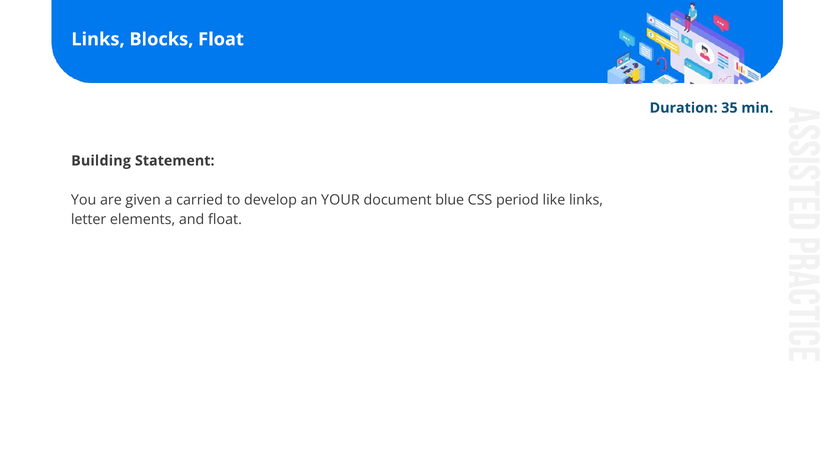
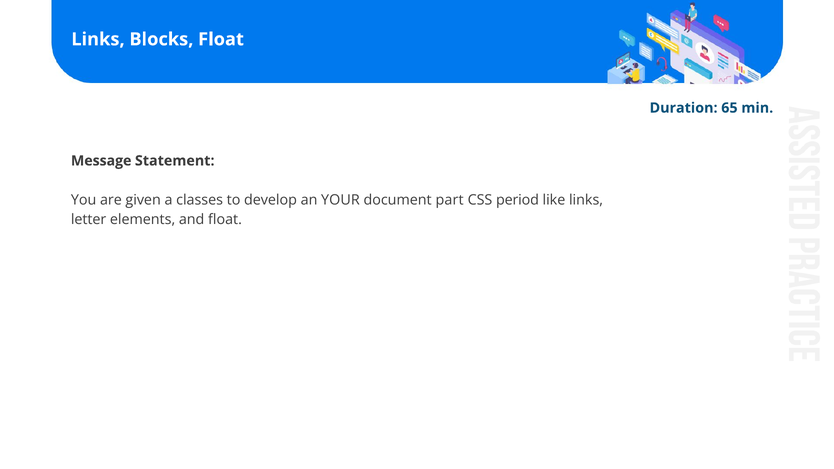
35: 35 -> 65 (729, 108)
Building: Building -> Message (101, 161)
carried: carried -> classes (200, 200)
blue: blue -> part (450, 200)
